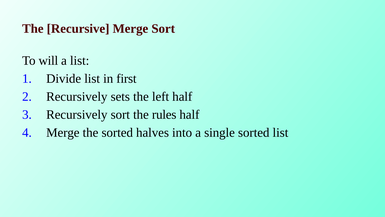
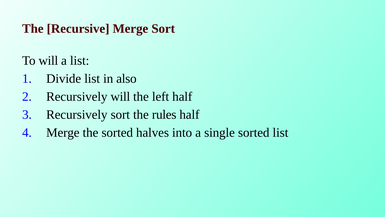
first: first -> also (126, 79)
Recursively sets: sets -> will (120, 97)
